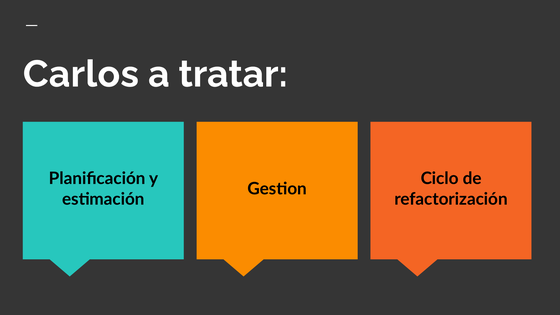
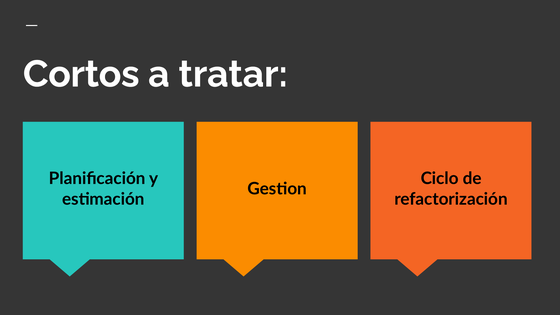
Carlos: Carlos -> Cortos (81, 74)
